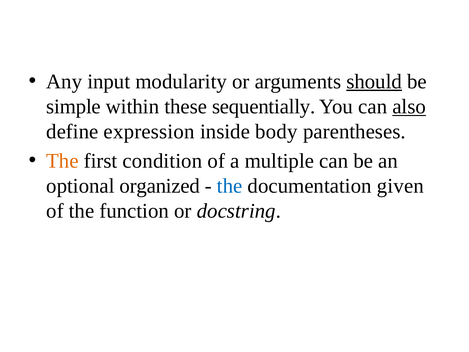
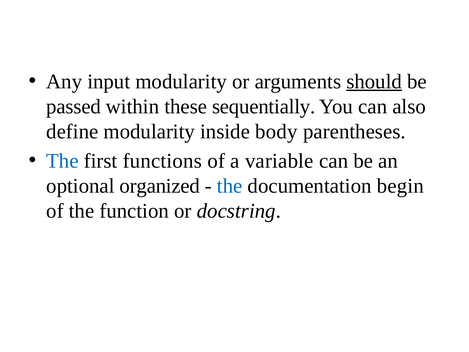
simple: simple -> passed (74, 106)
also underline: present -> none (409, 106)
define expression: expression -> modularity (149, 131)
The colour: orange -> blue (62, 161)
condition: condition -> functions (162, 161)
multiple: multiple -> variable (279, 161)
given: given -> begin (400, 186)
